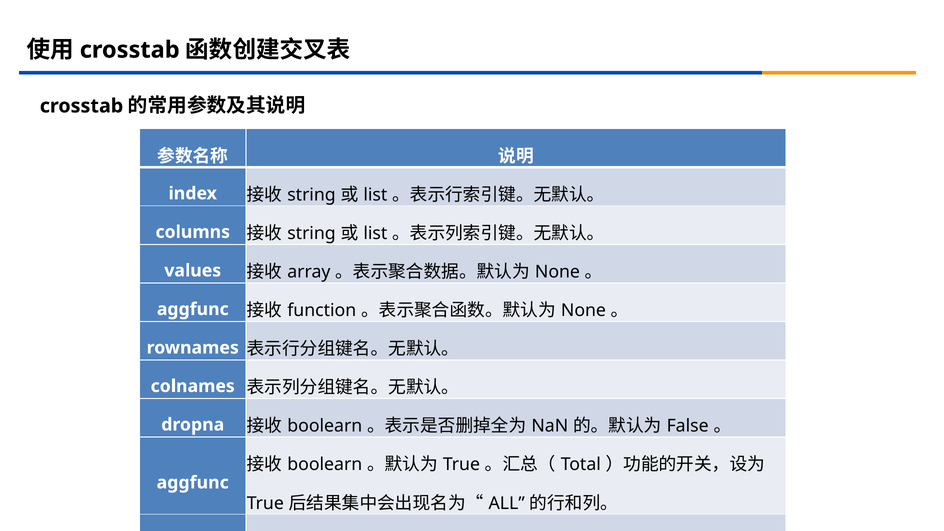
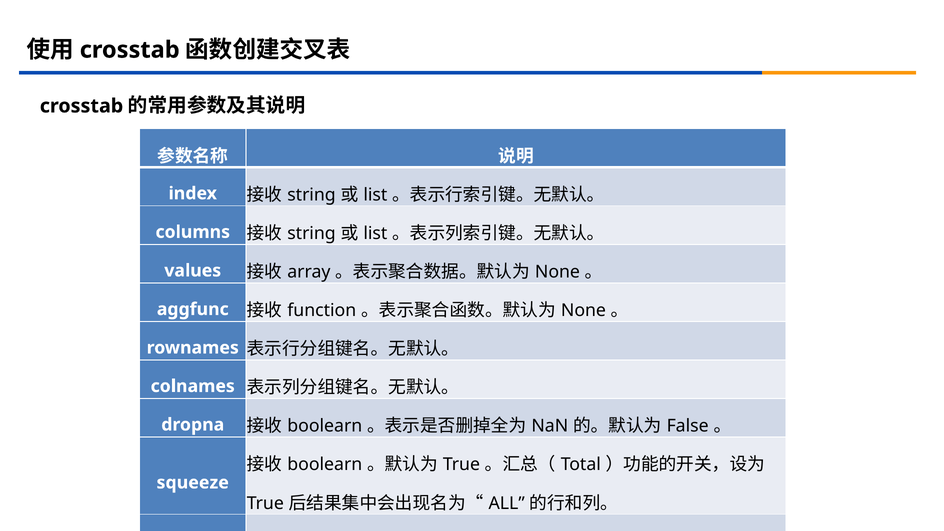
aggfunc: aggfunc -> squeeze (193, 483)
